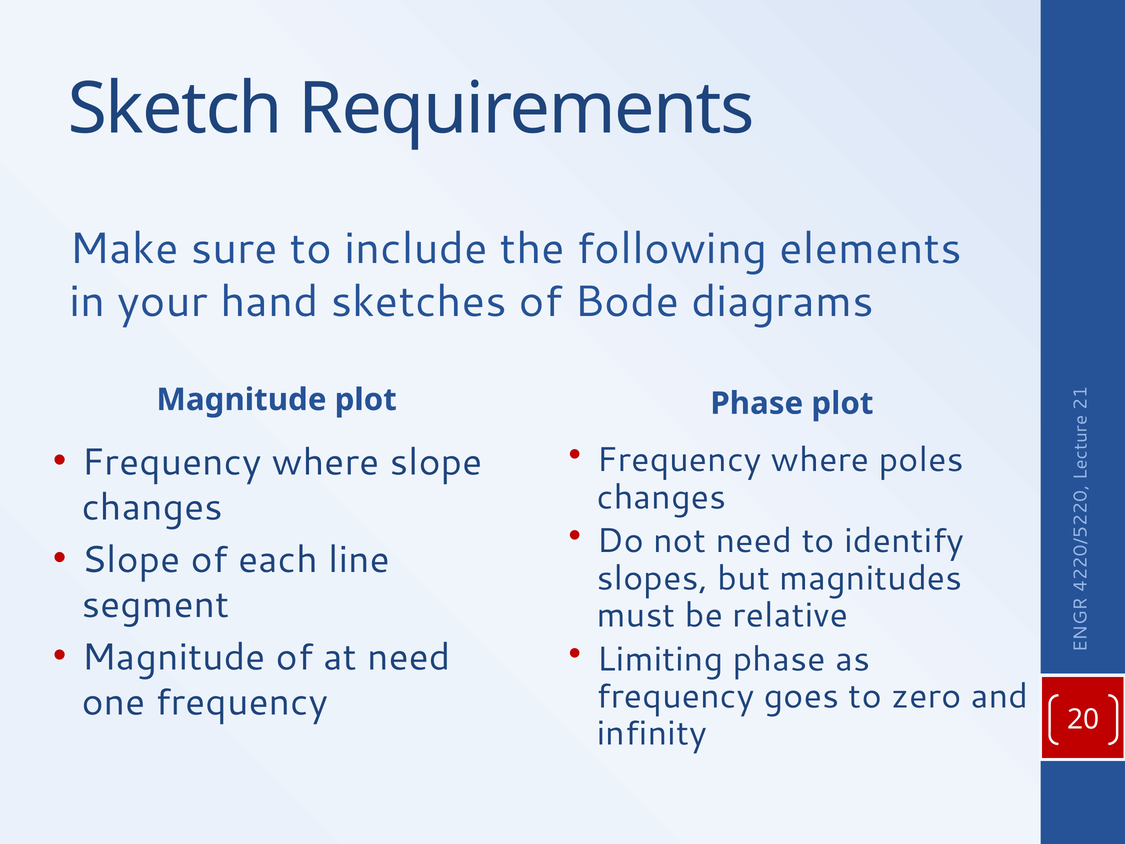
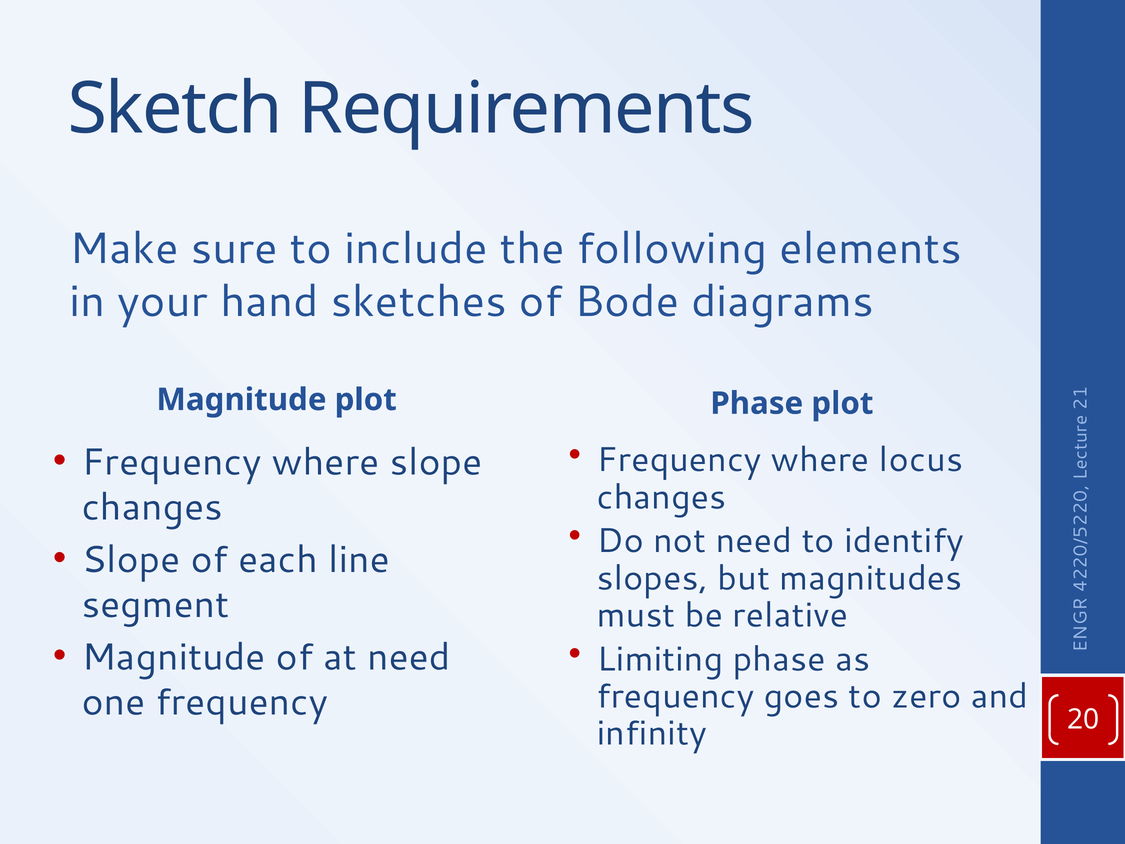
poles: poles -> locus (921, 460)
